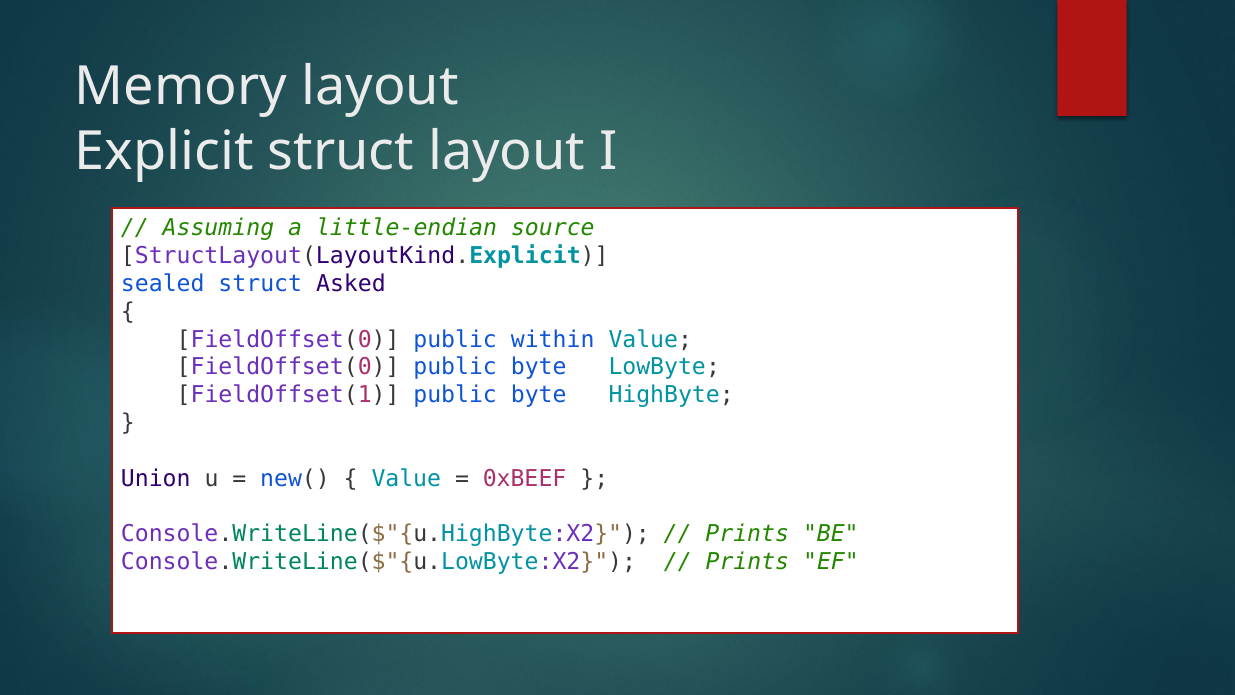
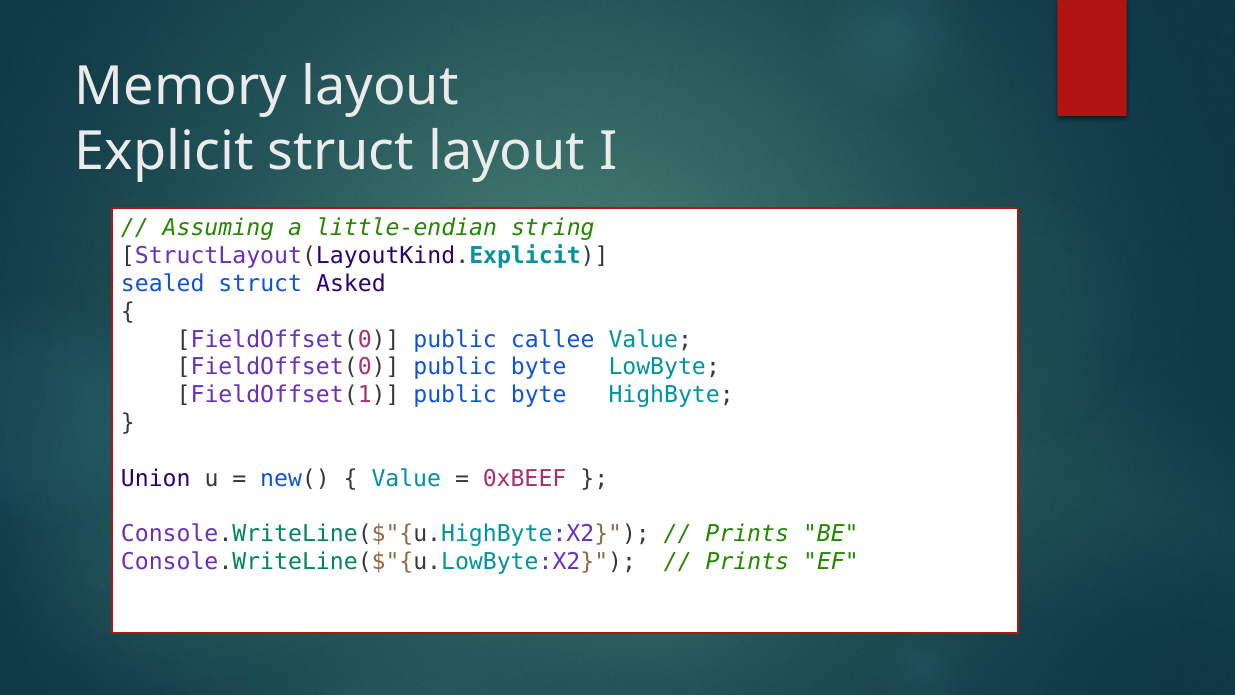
source: source -> string (553, 228)
within: within -> callee (553, 339)
